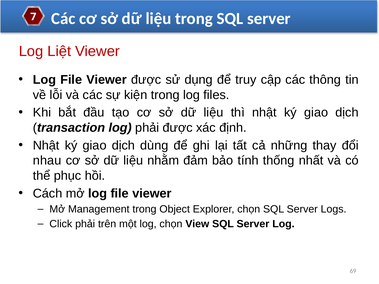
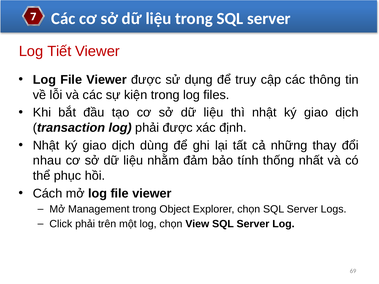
Liệt: Liệt -> Tiết (59, 51)
